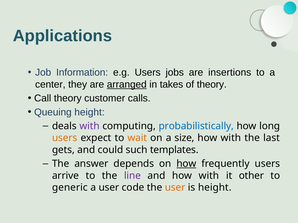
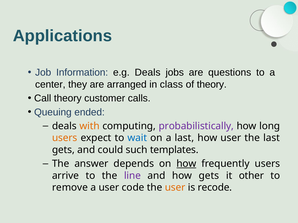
e.g Users: Users -> Deals (148, 73)
insertions: insertions -> questions (230, 73)
arranged underline: present -> none (127, 85)
takes: takes -> class (171, 85)
Queuing height: height -> ended (90, 112)
with colour: purple -> orange (90, 126)
probabilistically colour: blue -> purple (196, 126)
wait colour: orange -> blue (137, 138)
a size: size -> last (184, 138)
with: with -> user (231, 138)
and how with: with -> gets (209, 176)
generic: generic -> remove (70, 188)
is height: height -> recode (215, 188)
